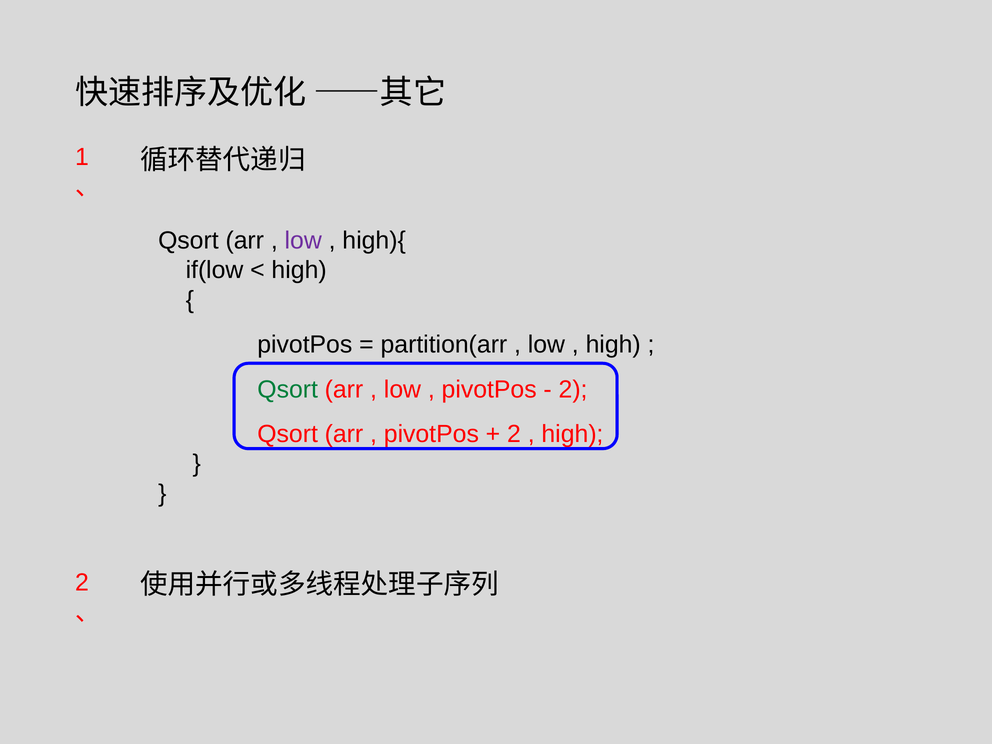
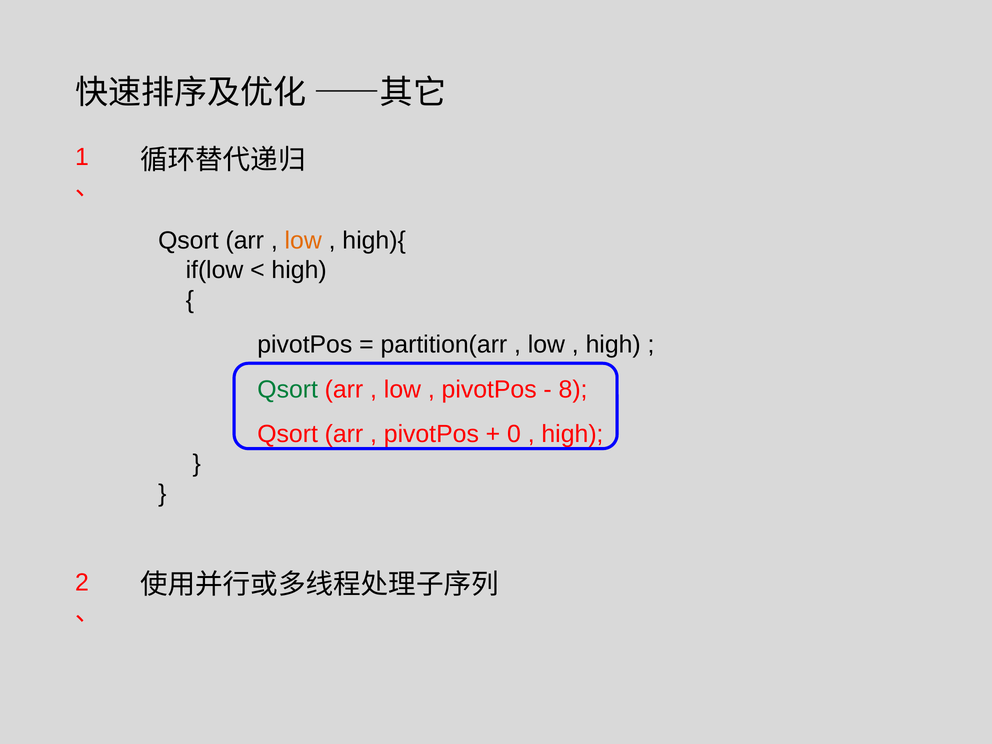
low colour: purple -> orange (303, 241)
2: 2 -> 8 (573, 389)
2: 2 -> 0 (514, 434)
